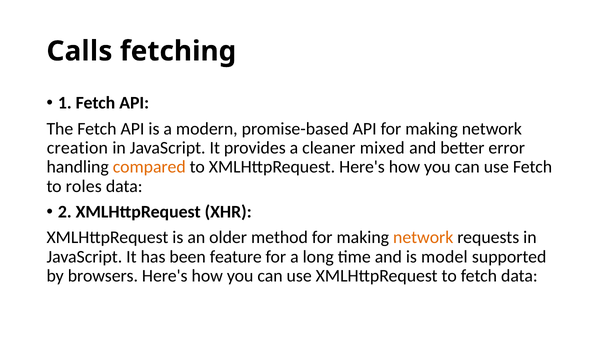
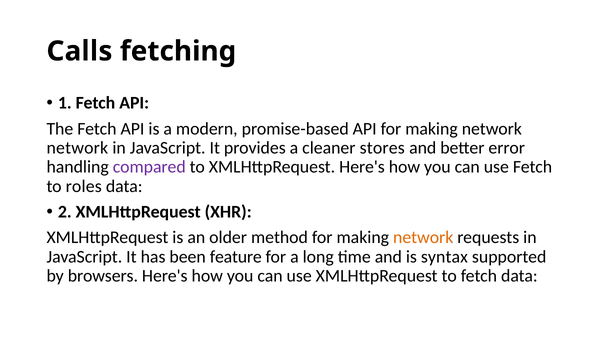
creation: creation -> network (77, 148)
mixed: mixed -> stores (382, 148)
compared colour: orange -> purple (149, 167)
model: model -> syntax (444, 257)
